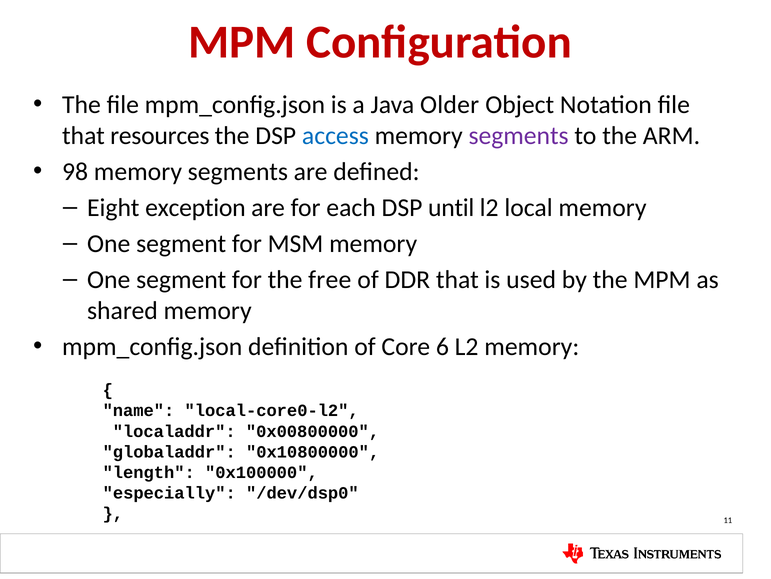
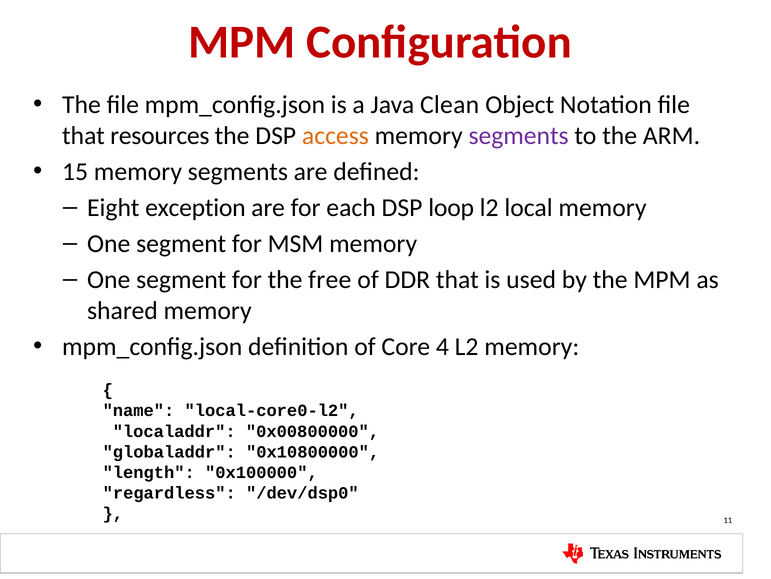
Older: Older -> Clean (450, 105)
access colour: blue -> orange (335, 135)
98: 98 -> 15 (75, 171)
until: until -> loop (451, 207)
6: 6 -> 4 (442, 346)
especially: especially -> regardless (169, 492)
